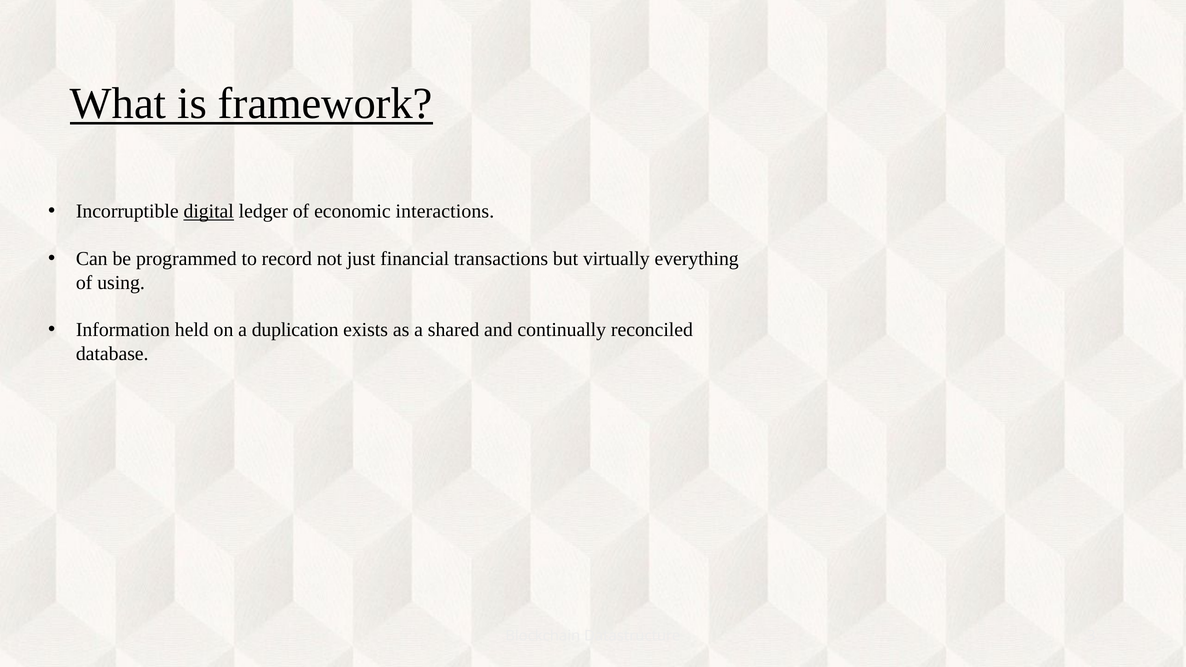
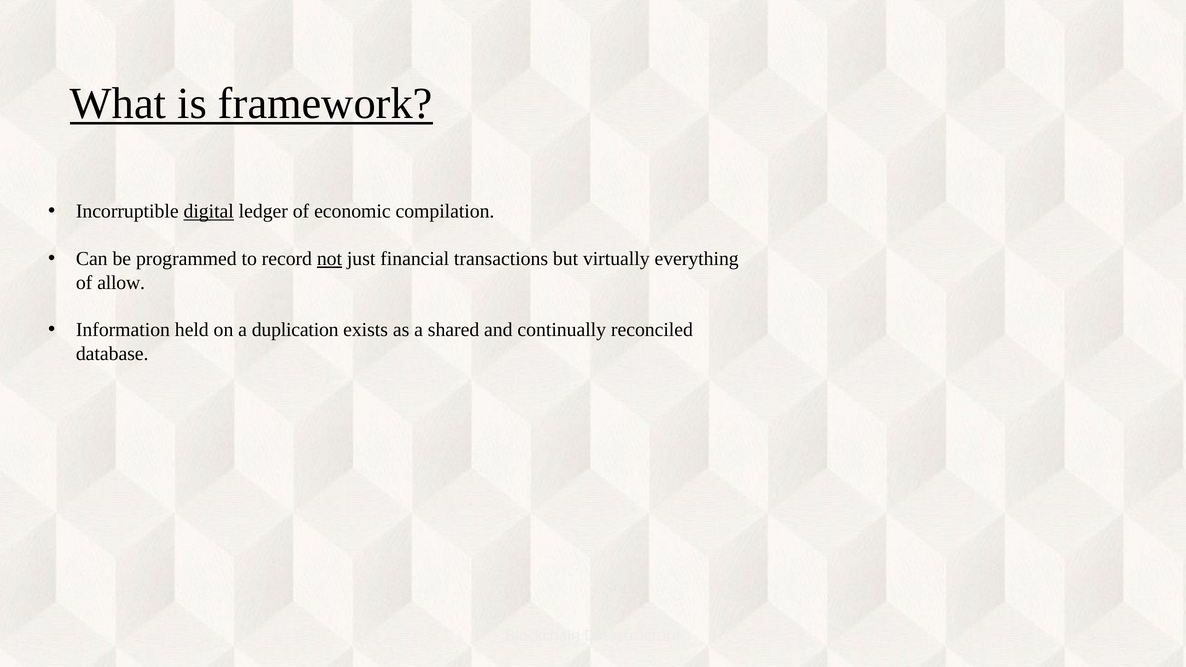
interactions: interactions -> compilation (445, 211)
not underline: none -> present (329, 259)
using: using -> allow (121, 283)
